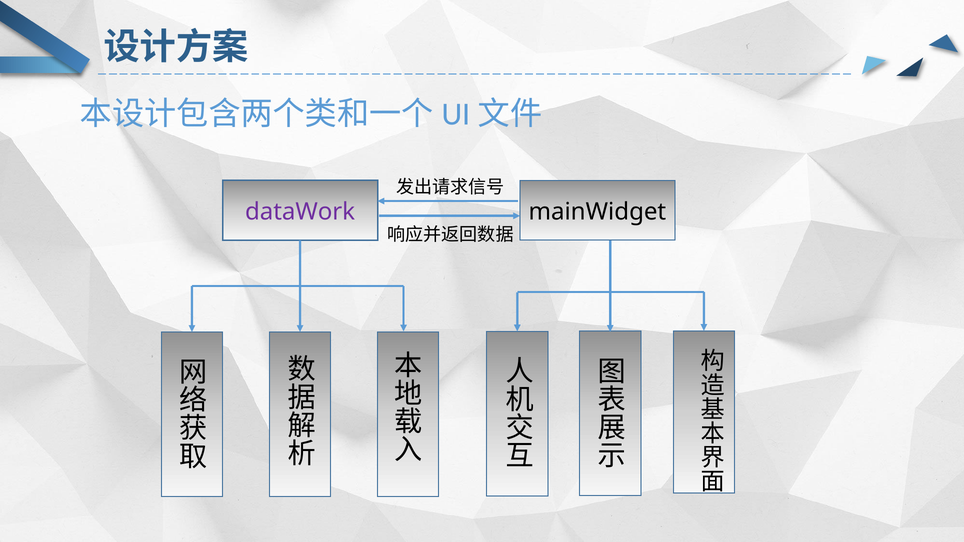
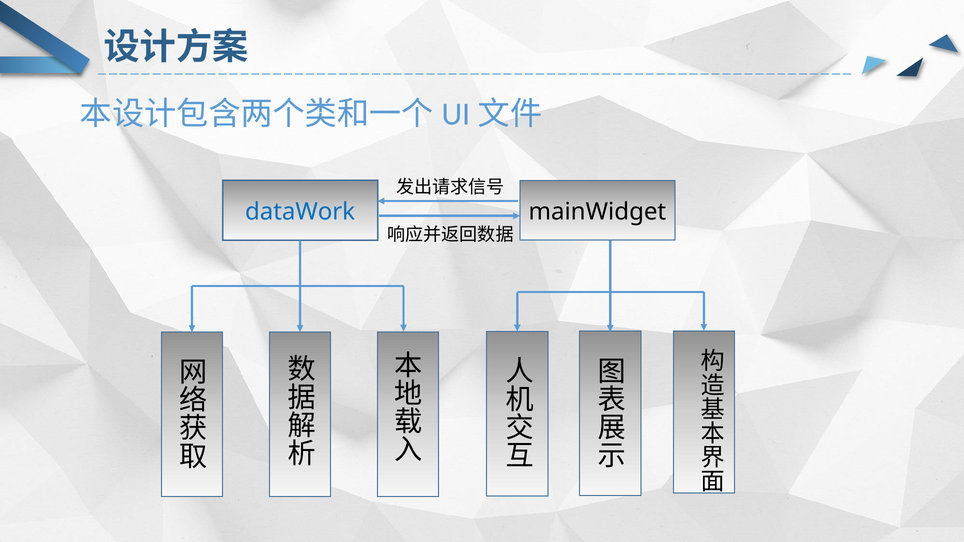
dataWork colour: purple -> blue (300, 212)
